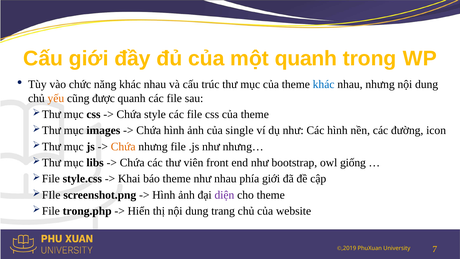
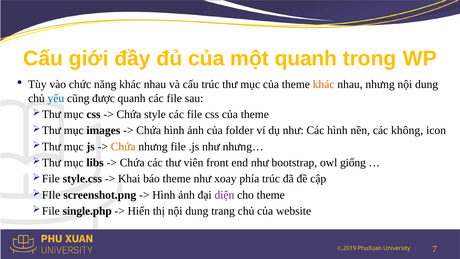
khác colour: blue -> orange (324, 84)
yếu colour: orange -> blue (56, 98)
single: single -> folder (240, 130)
đường: đường -> không (407, 130)
như nhau: nhau -> xoay (225, 179)
phía giới: giới -> trúc (271, 179)
trong.php: trong.php -> single.php (87, 211)
